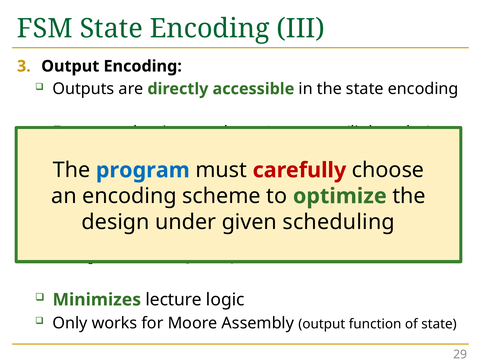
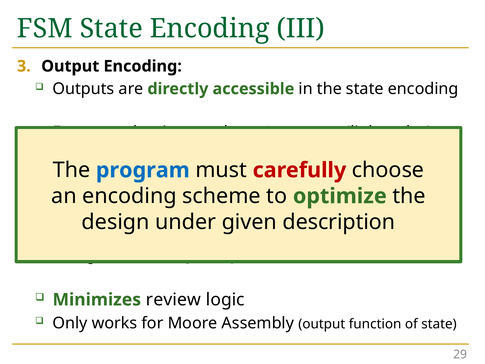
scheduling: scheduling -> description (339, 222)
lecture: lecture -> review (173, 299)
